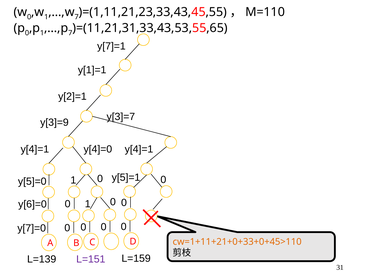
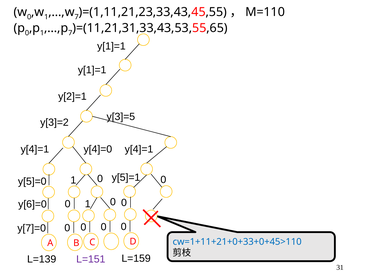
y[7]=1: y[7]=1 -> y[1]=1 (111, 46)
y[3]=7: y[3]=7 -> y[3]=5 (121, 117)
y[3]=9: y[3]=9 -> y[3]=2 (54, 122)
cw=1+11+21+0+33+0+45>110 colour: orange -> blue (237, 241)
